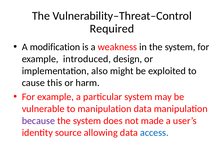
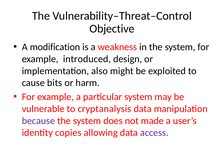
Required: Required -> Objective (112, 29)
this: this -> bits (55, 83)
to manipulation: manipulation -> cryptanalysis (104, 109)
source: source -> copies (68, 133)
access colour: blue -> purple (154, 133)
